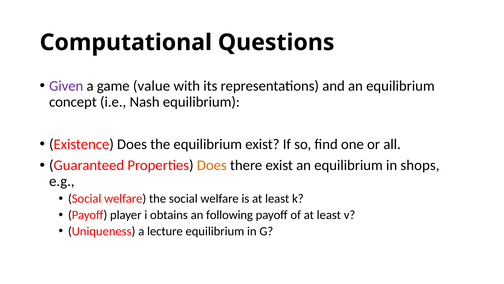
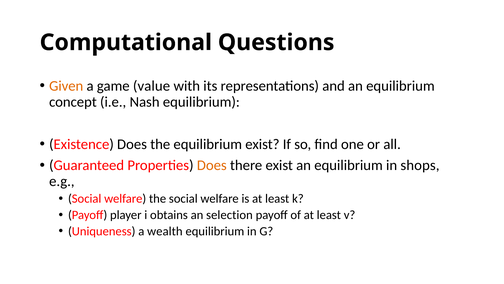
Given colour: purple -> orange (66, 86)
following: following -> selection (229, 215)
lecture: lecture -> wealth (165, 231)
